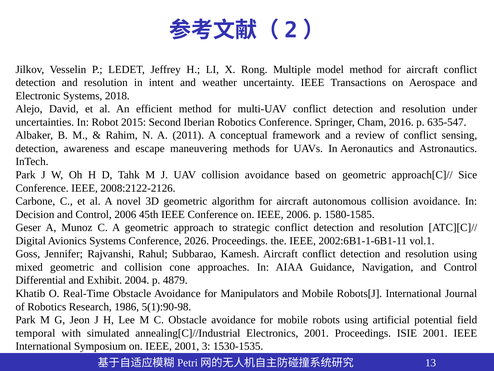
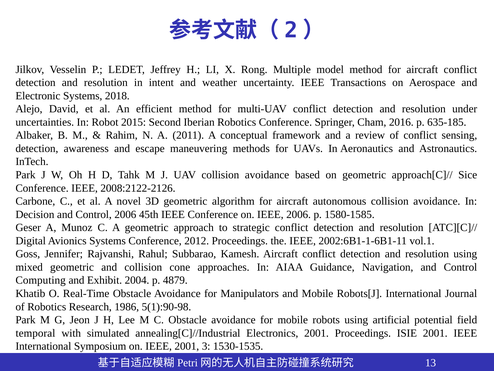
635-547: 635-547 -> 635-185 (447, 122)
2026: 2026 -> 2012 (197, 240)
Differential: Differential -> Computing (41, 280)
